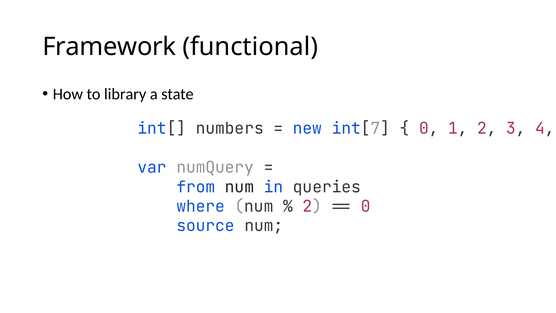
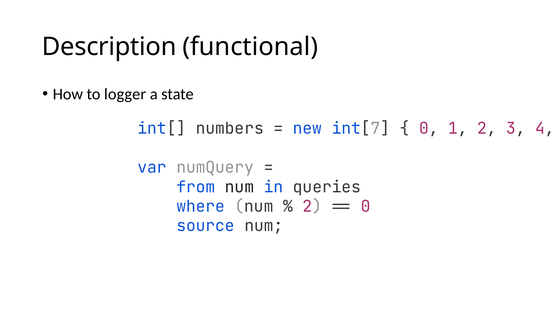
Framework: Framework -> Description (109, 47)
library: library -> logger (125, 94)
